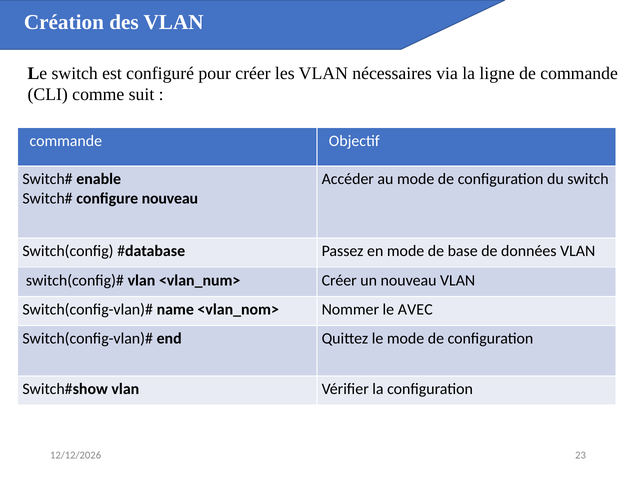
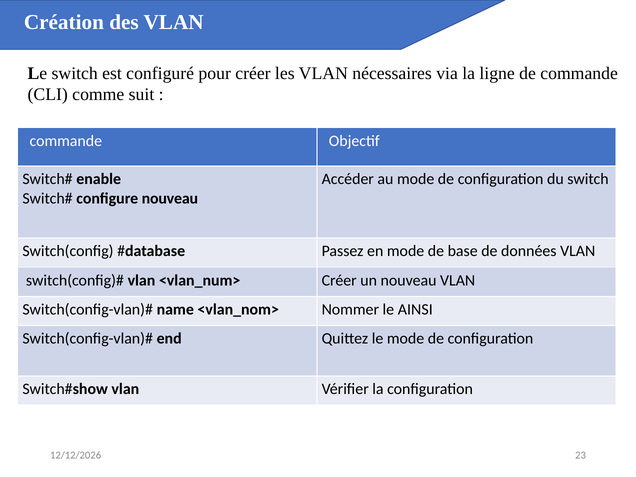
AVEC: AVEC -> AINSI (415, 309)
